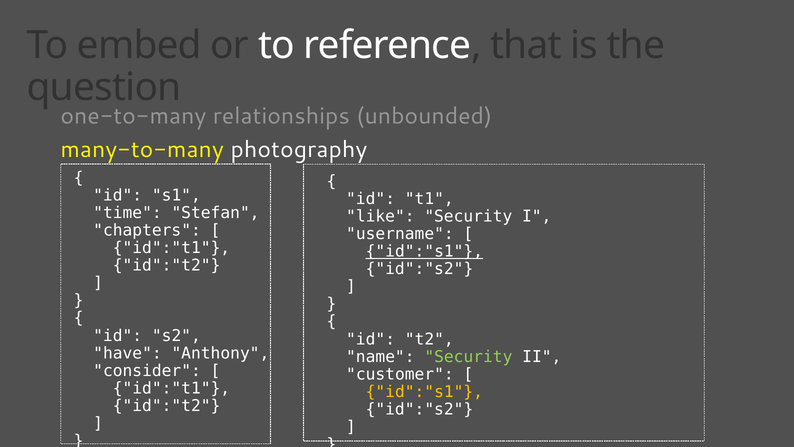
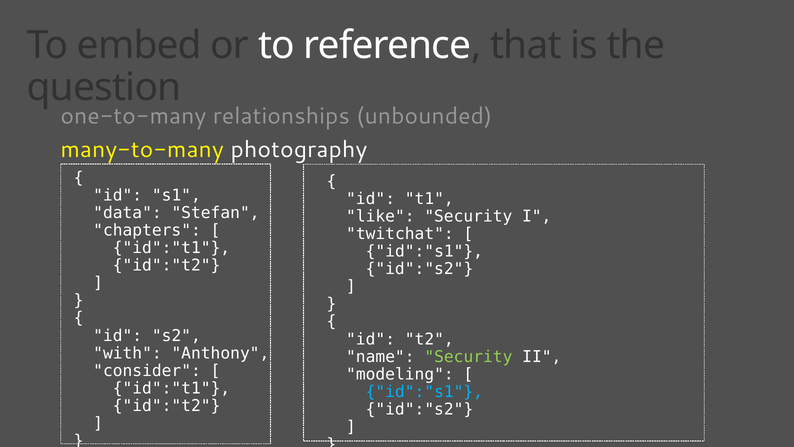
time: time -> data (127, 213)
username: username -> twitchat (400, 234)
id":"s1 underline: present -> none (424, 251)
have: have -> with (127, 353)
customer: customer -> modeling (400, 374)
id":"s1 colour: yellow -> light blue (424, 391)
